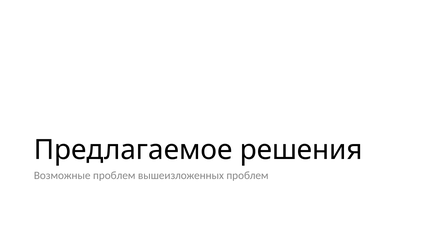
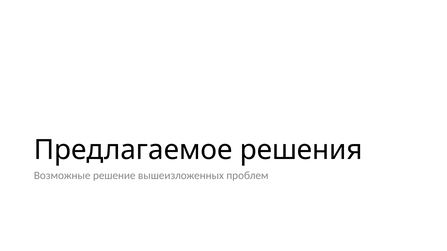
Возможные проблем: проблем -> решение (114, 176)
